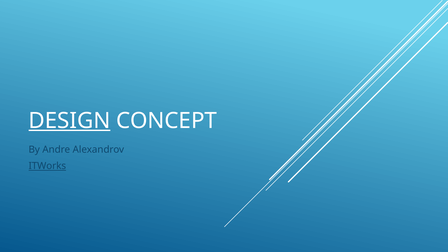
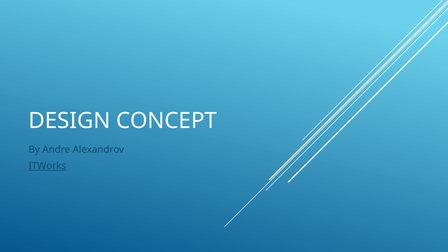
DESIGN underline: present -> none (69, 121)
